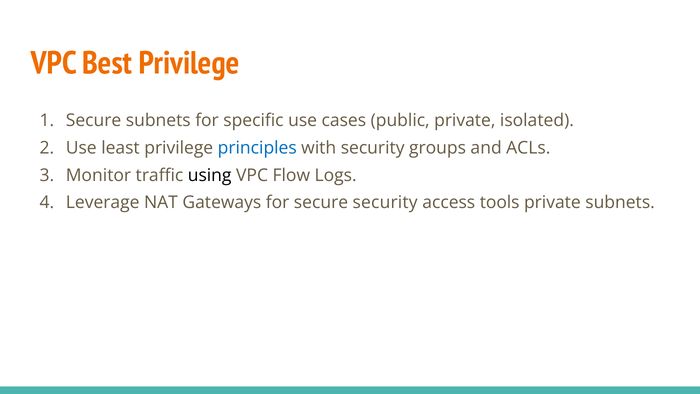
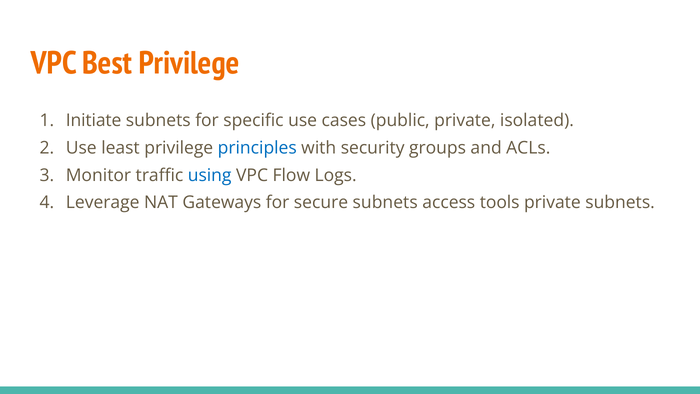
Secure: Secure -> Initiate (94, 120)
using colour: black -> blue (210, 175)
secure security: security -> subnets (385, 202)
